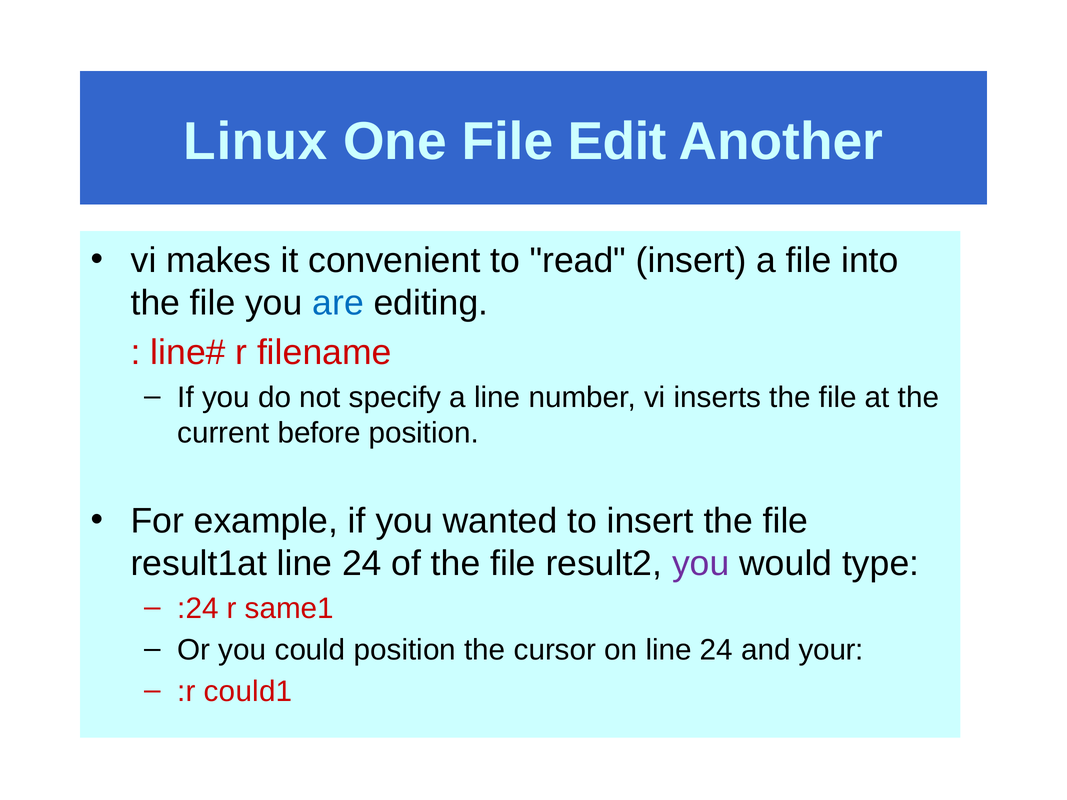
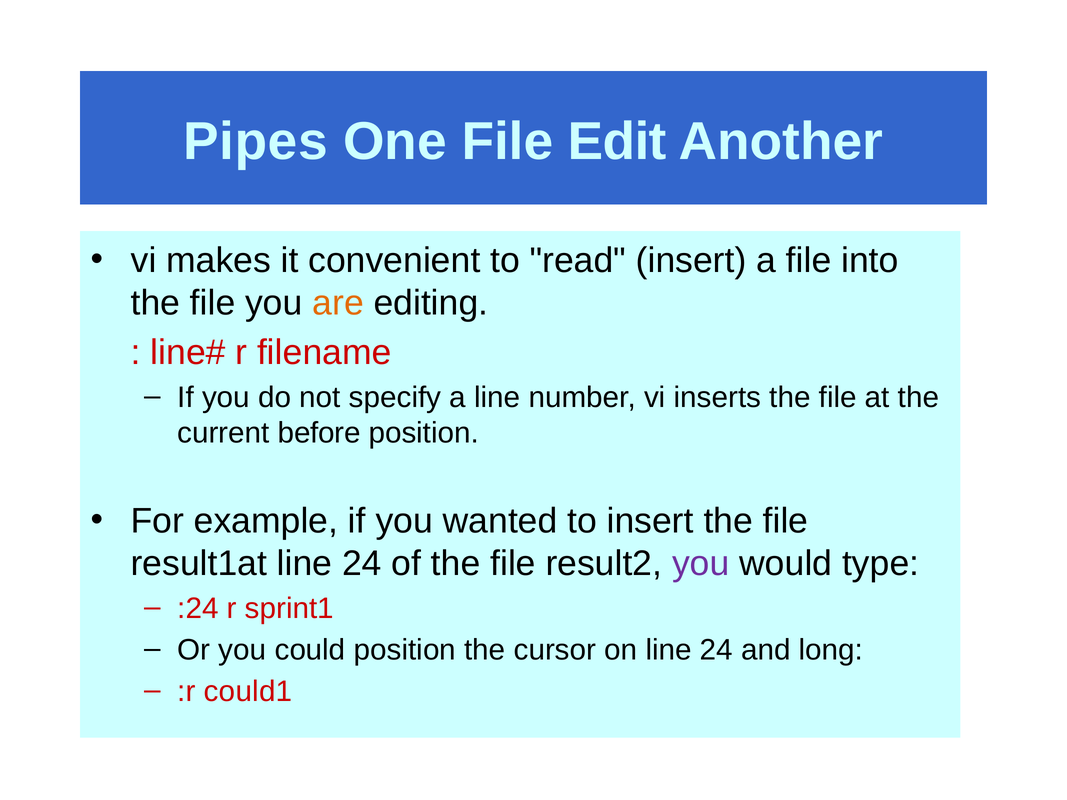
Linux: Linux -> Pipes (256, 142)
are colour: blue -> orange (338, 303)
same1: same1 -> sprint1 (289, 608)
your: your -> long (831, 650)
